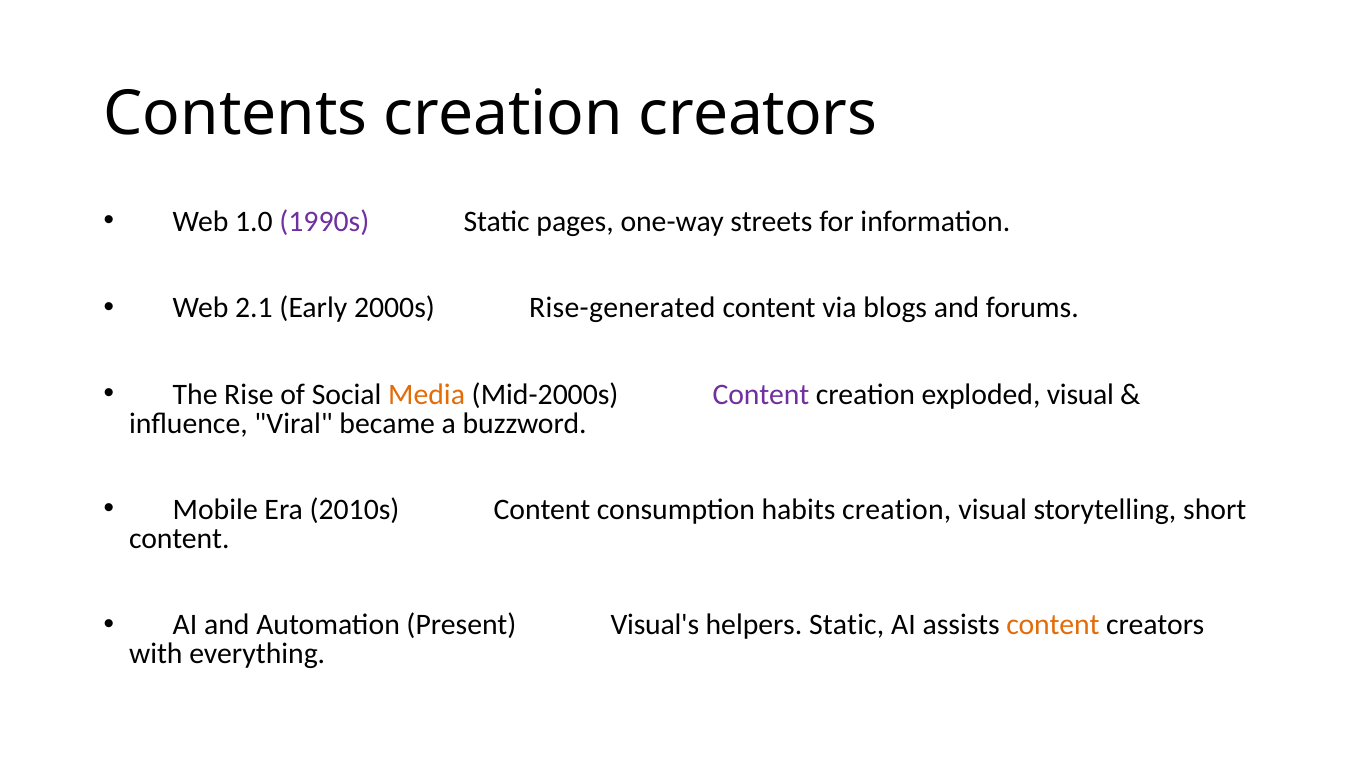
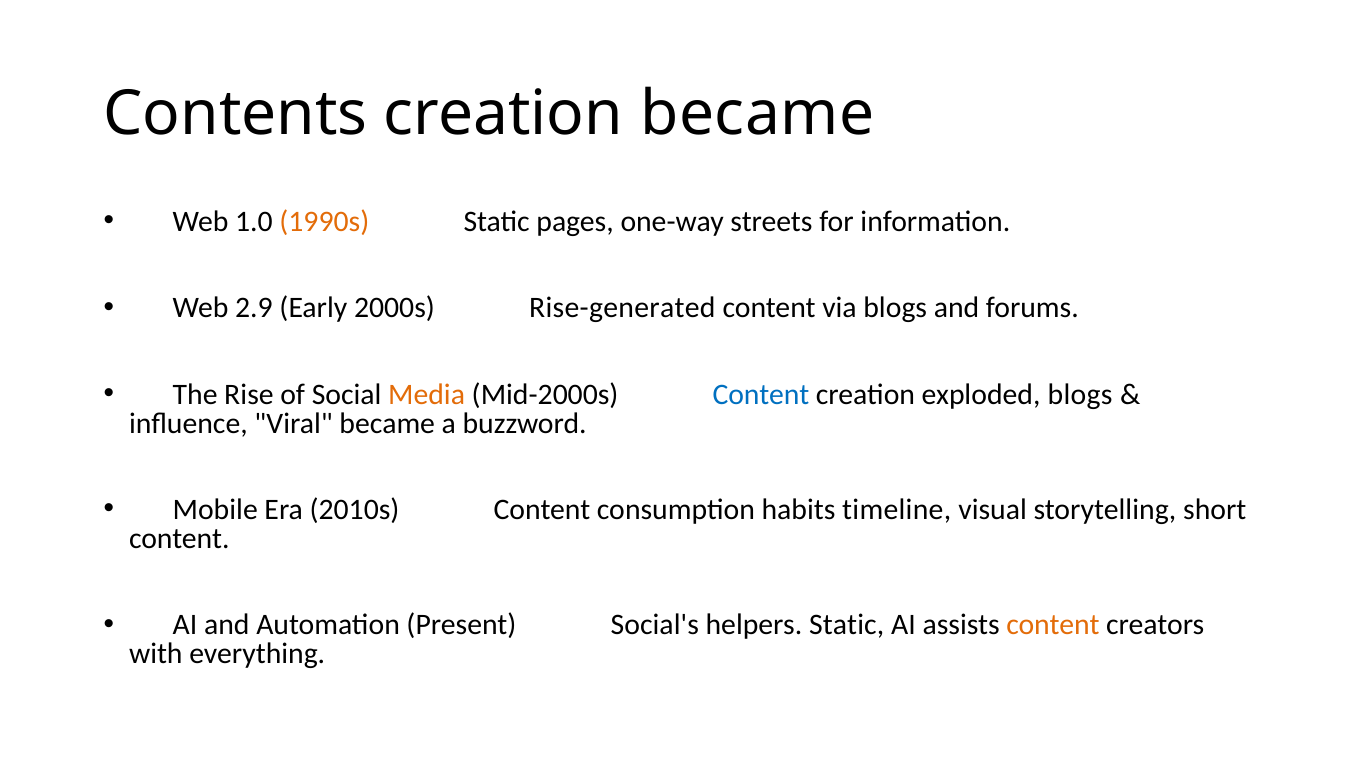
creation creators: creators -> became (757, 114)
1990s colour: purple -> orange (324, 222)
2.1: 2.1 -> 2.9 (254, 308)
Content colour: purple -> blue (761, 395)
exploded visual: visual -> blogs (1080, 395)
habits creation: creation -> timeline (897, 510)
Visual's: Visual's -> Social's (655, 625)
